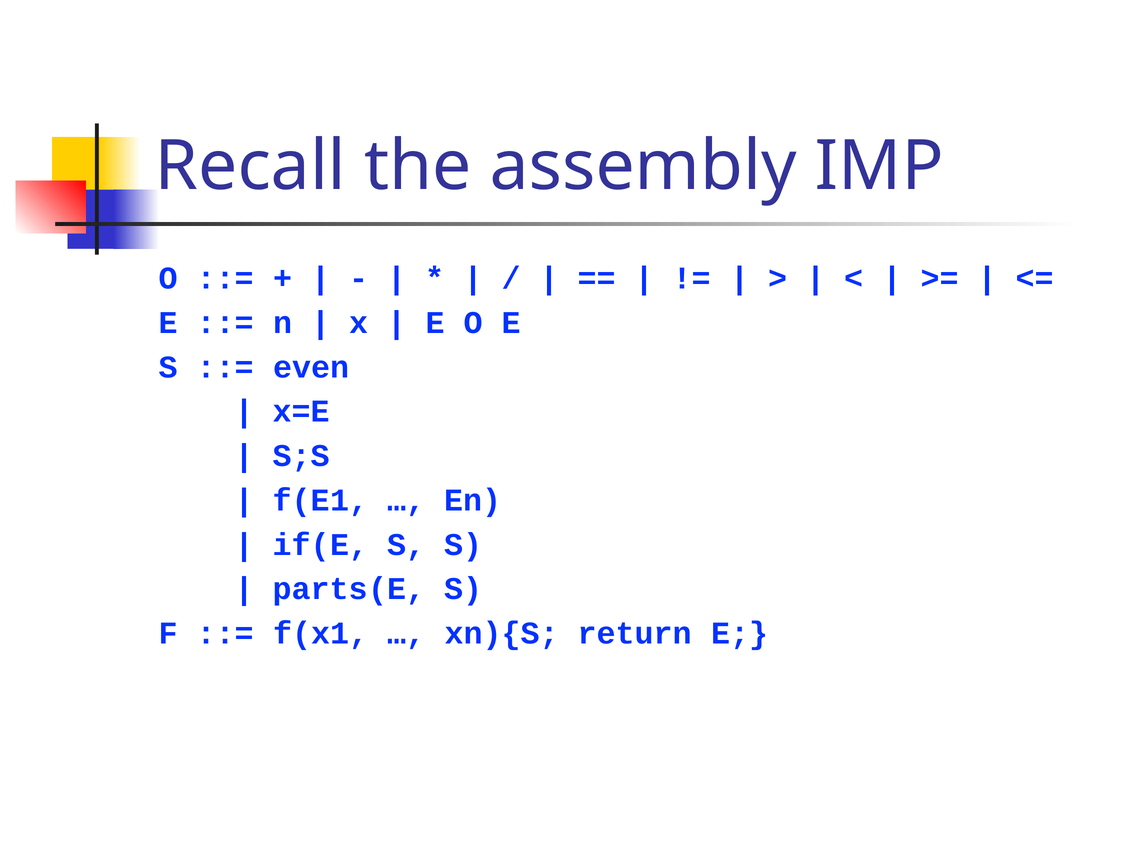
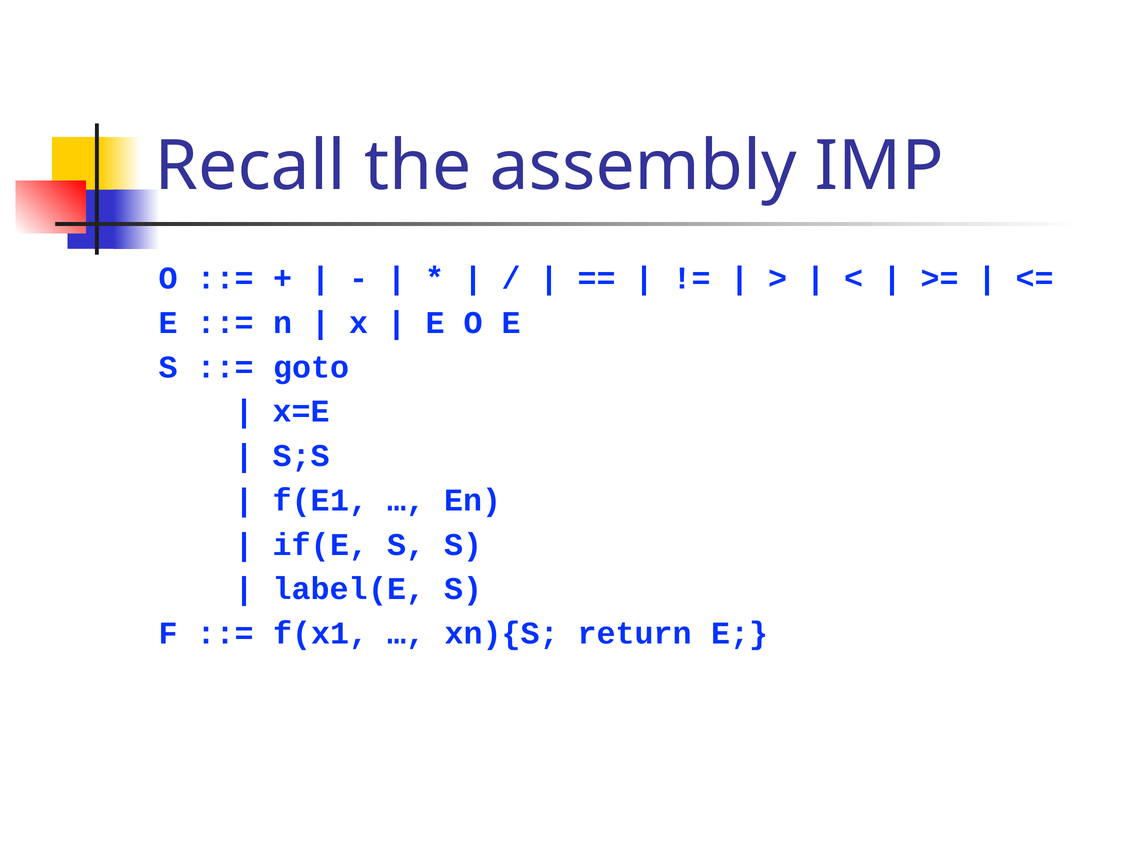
even: even -> goto (311, 367)
parts(E: parts(E -> label(E (349, 589)
